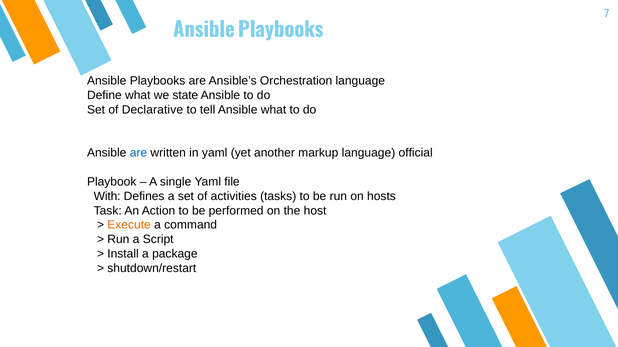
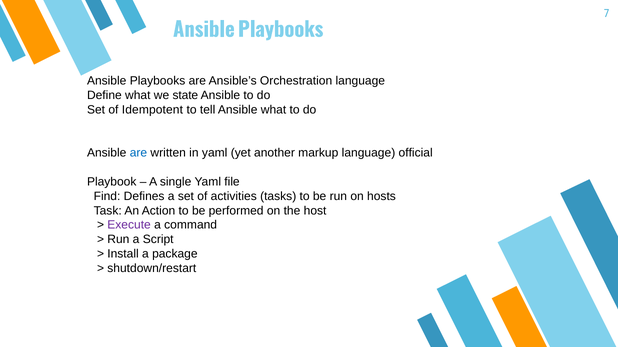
Declarative: Declarative -> Idempotent (152, 110)
With: With -> Find (107, 197)
Execute colour: orange -> purple (129, 225)
